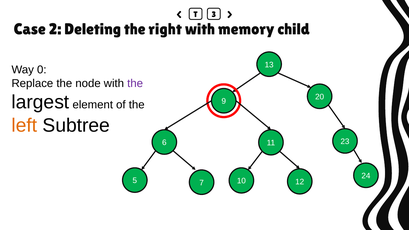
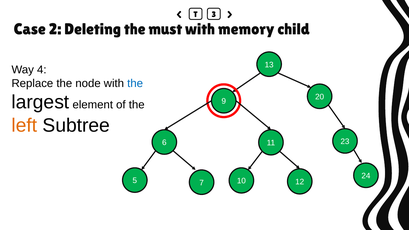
right: right -> must (165, 29)
0: 0 -> 4 (42, 70)
the colour: purple -> blue (135, 83)
